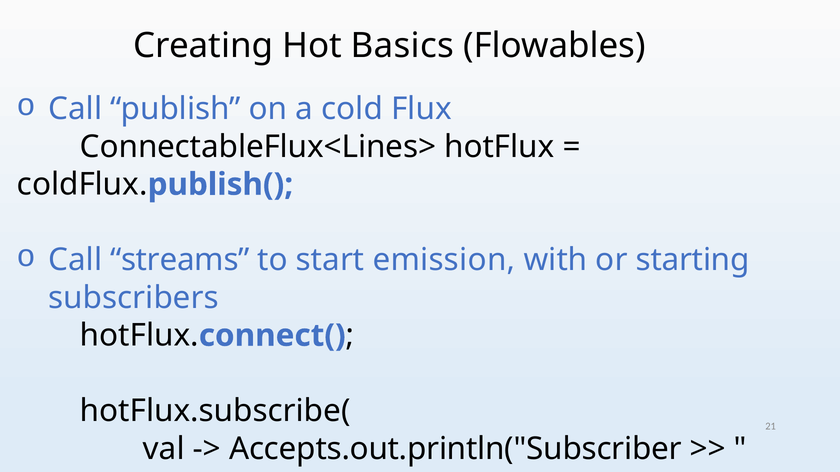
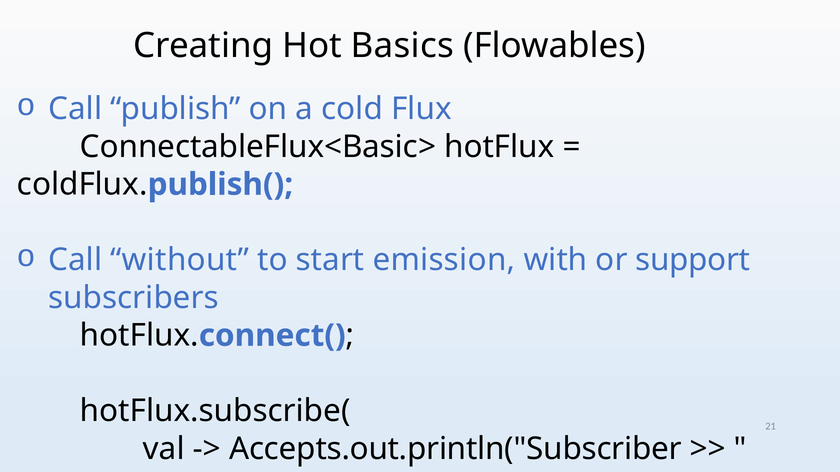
ConnectableFlux<Lines>: ConnectableFlux<Lines> -> ConnectableFlux<Basic> (258, 147)
streams: streams -> without (180, 260)
starting: starting -> support (693, 260)
